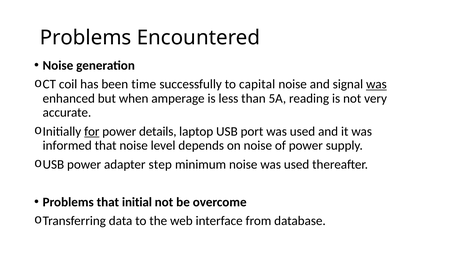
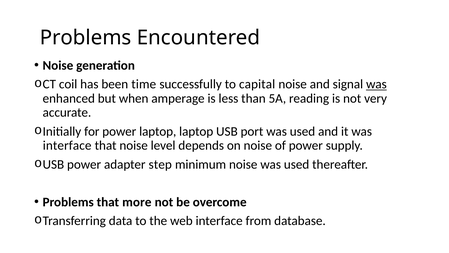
for underline: present -> none (92, 131)
power details: details -> laptop (158, 131)
informed: informed -> interface (67, 145)
initial: initial -> more (137, 202)
